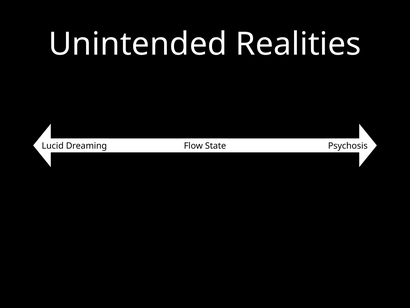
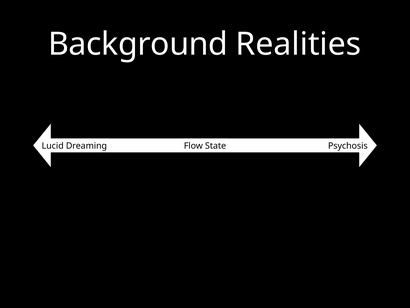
Unintended: Unintended -> Background (138, 44)
